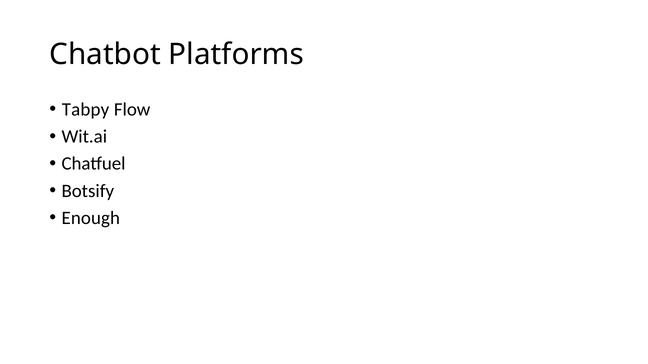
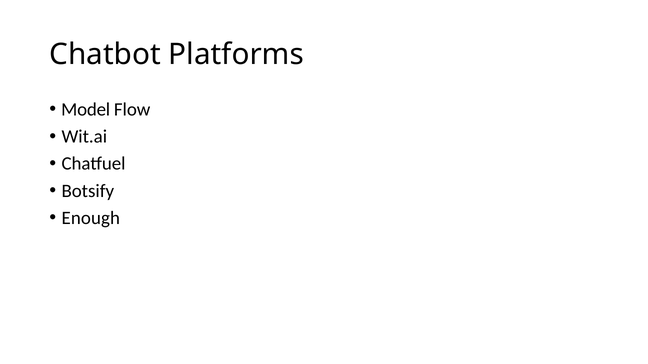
Tabpy: Tabpy -> Model (86, 110)
